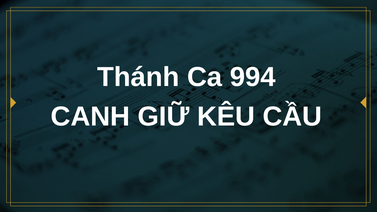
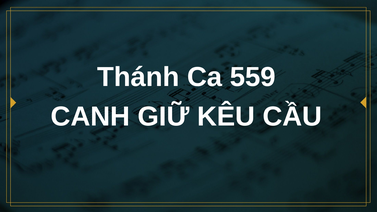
994: 994 -> 559 (253, 77)
